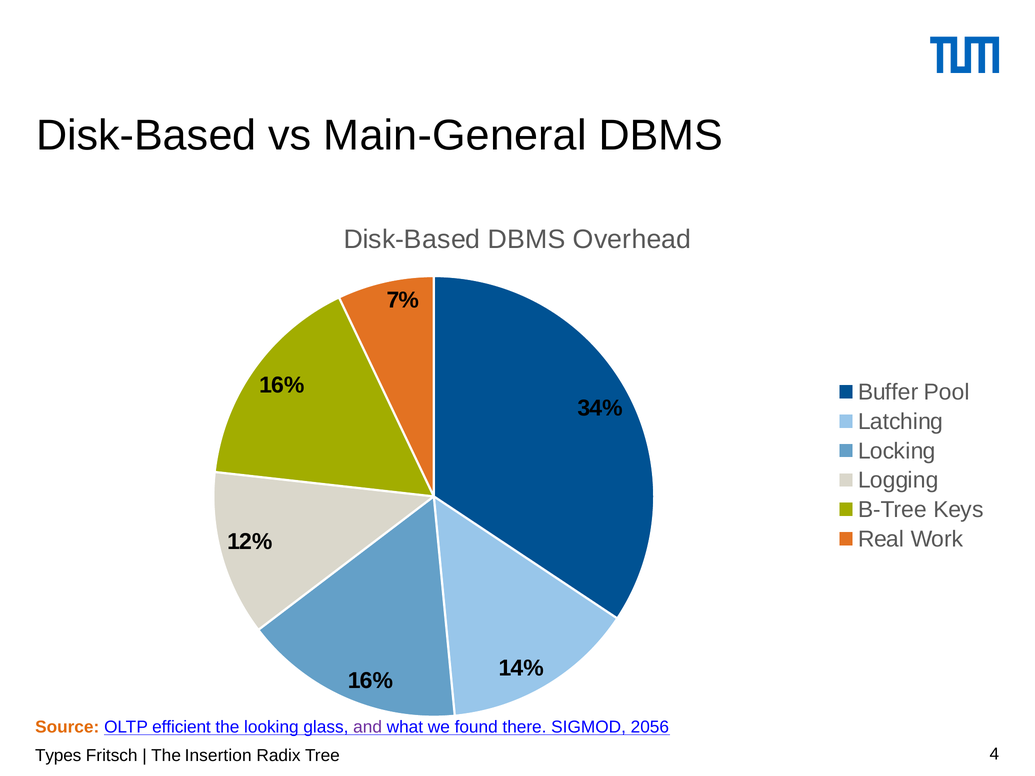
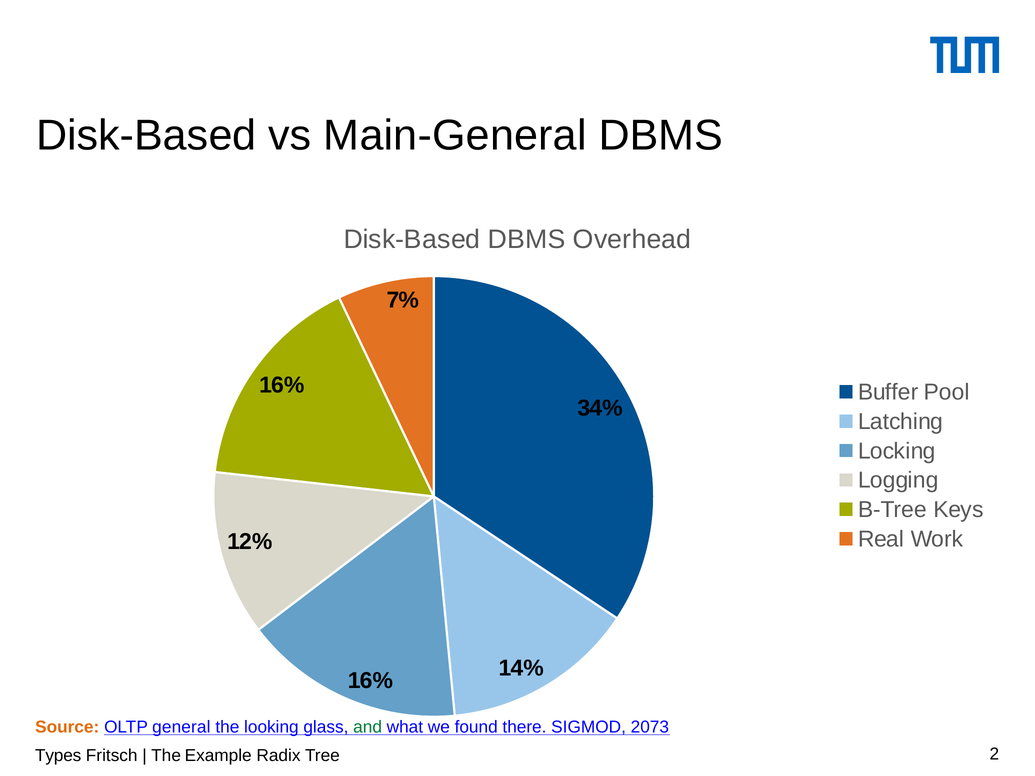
efficient: efficient -> general (181, 727)
and colour: purple -> green (368, 727)
2056: 2056 -> 2073 (650, 727)
Insertion: Insertion -> Example (218, 756)
4: 4 -> 2 (994, 755)
